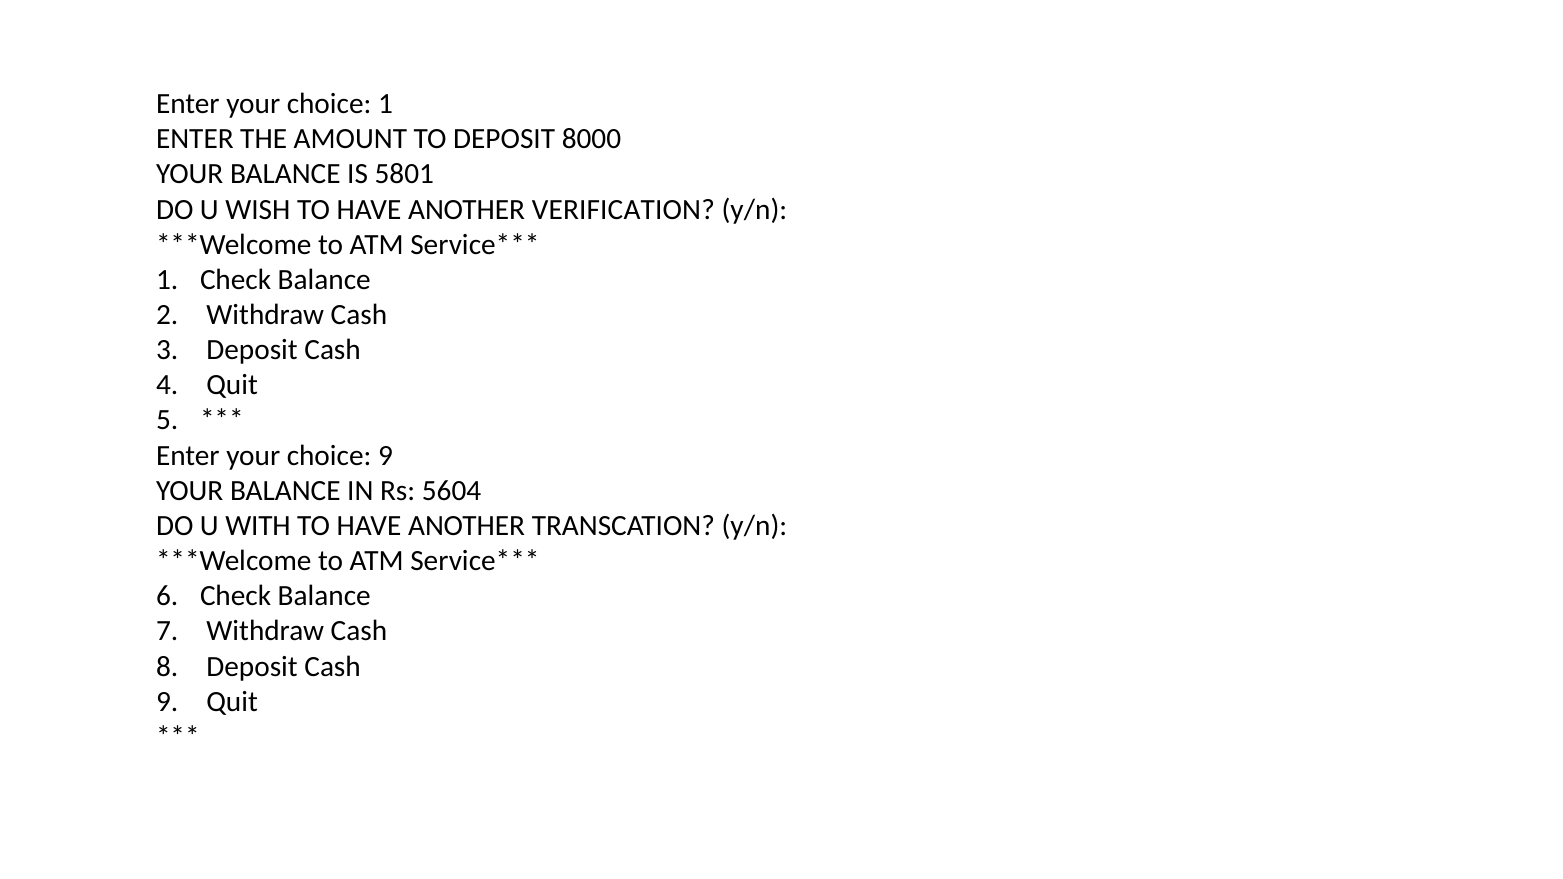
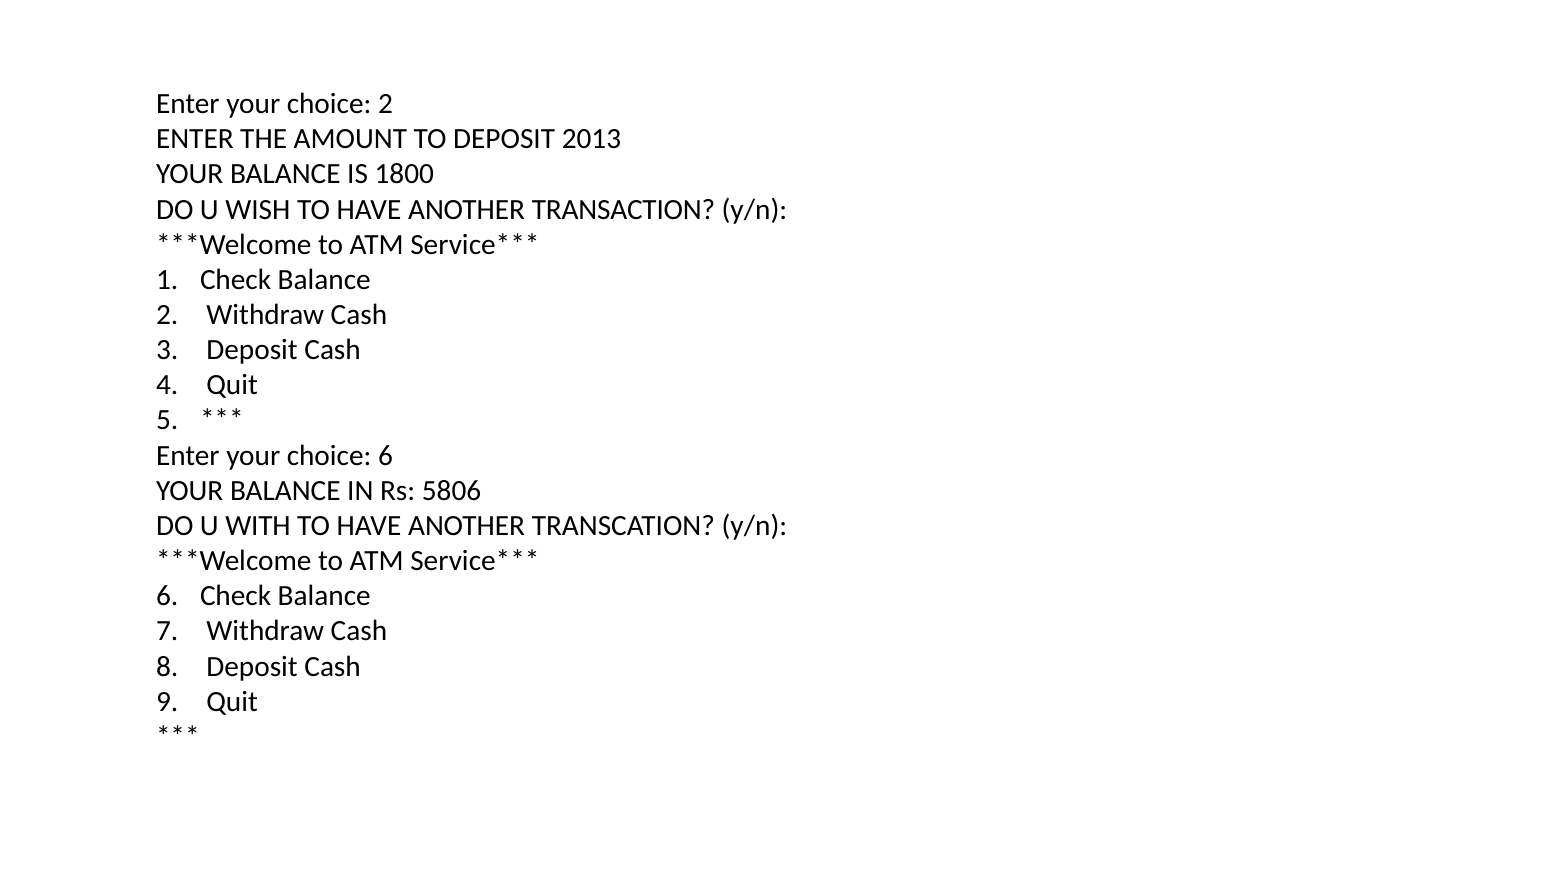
choice 1: 1 -> 2 (385, 104)
8000: 8000 -> 2013 (591, 139)
5801: 5801 -> 1800 (404, 174)
VERIFICATION: VERIFICATION -> TRANSACTION (623, 209)
choice 9: 9 -> 6 (385, 456)
5604: 5604 -> 5806 (452, 491)
